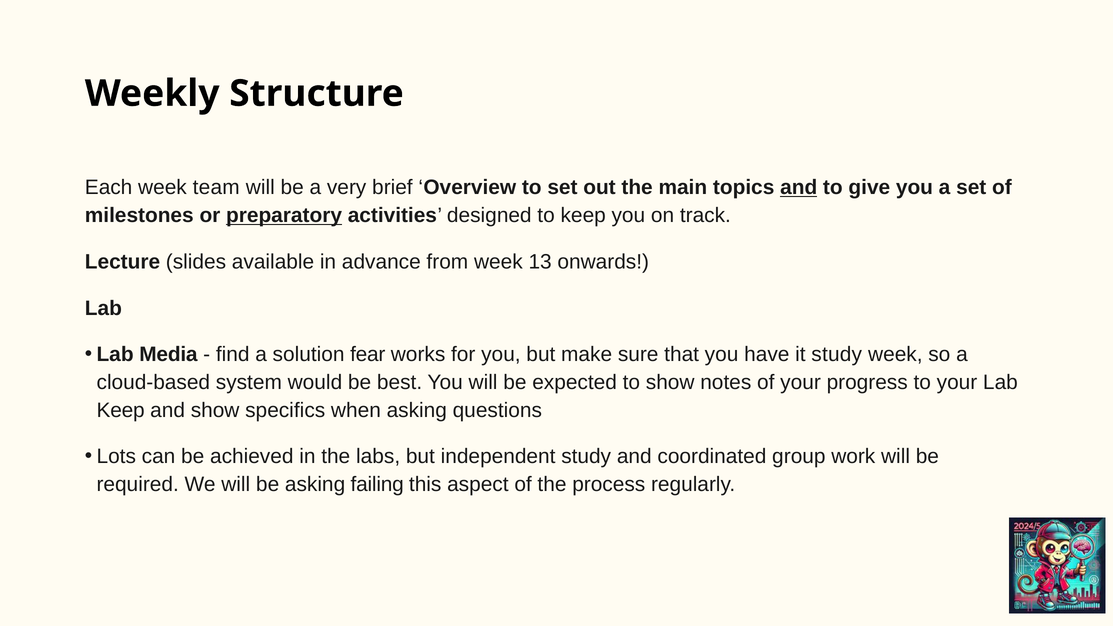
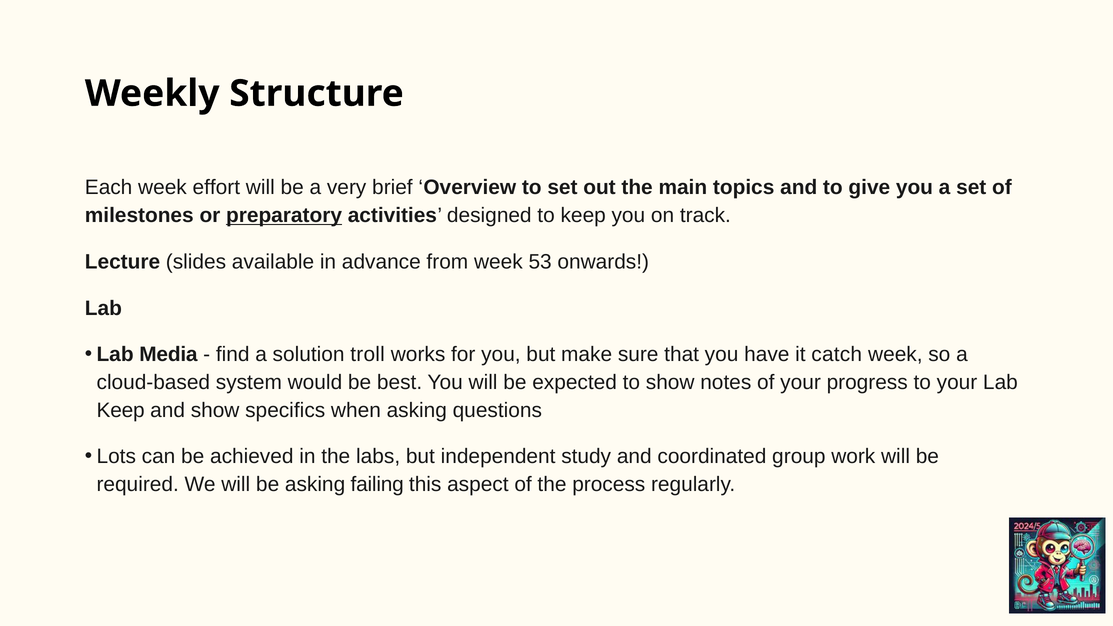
team: team -> effort (216, 188)
and underline: present -> none (799, 188)
13: 13 -> 53 (540, 262)
fear: fear -> troll (368, 355)
it study: study -> catch (837, 355)
